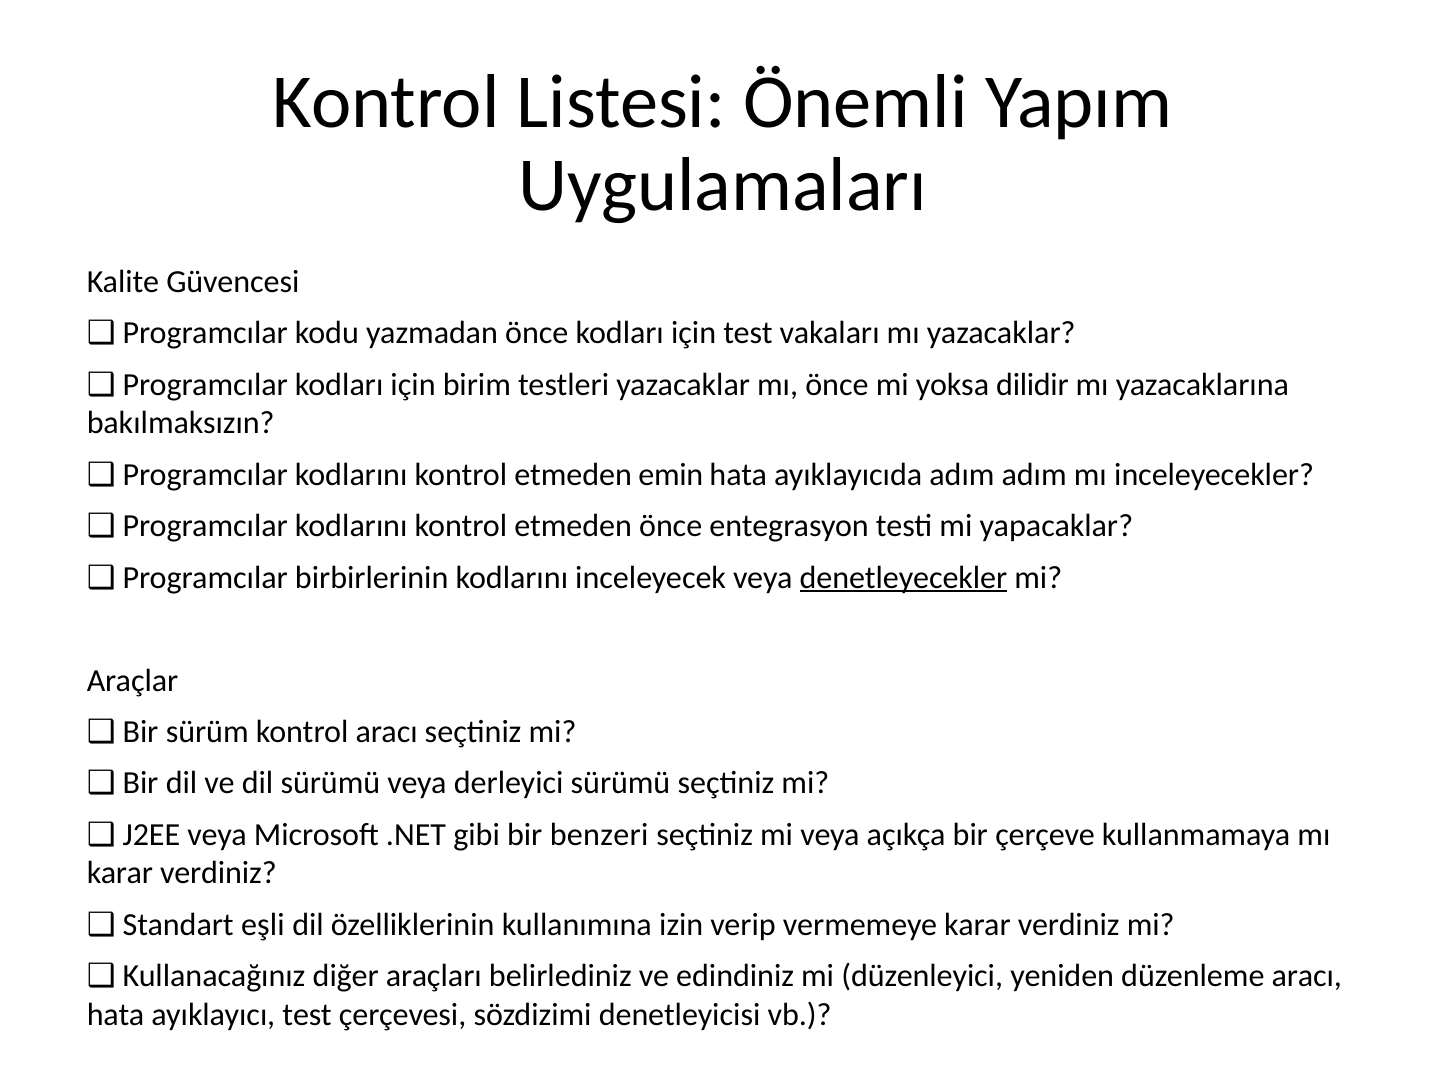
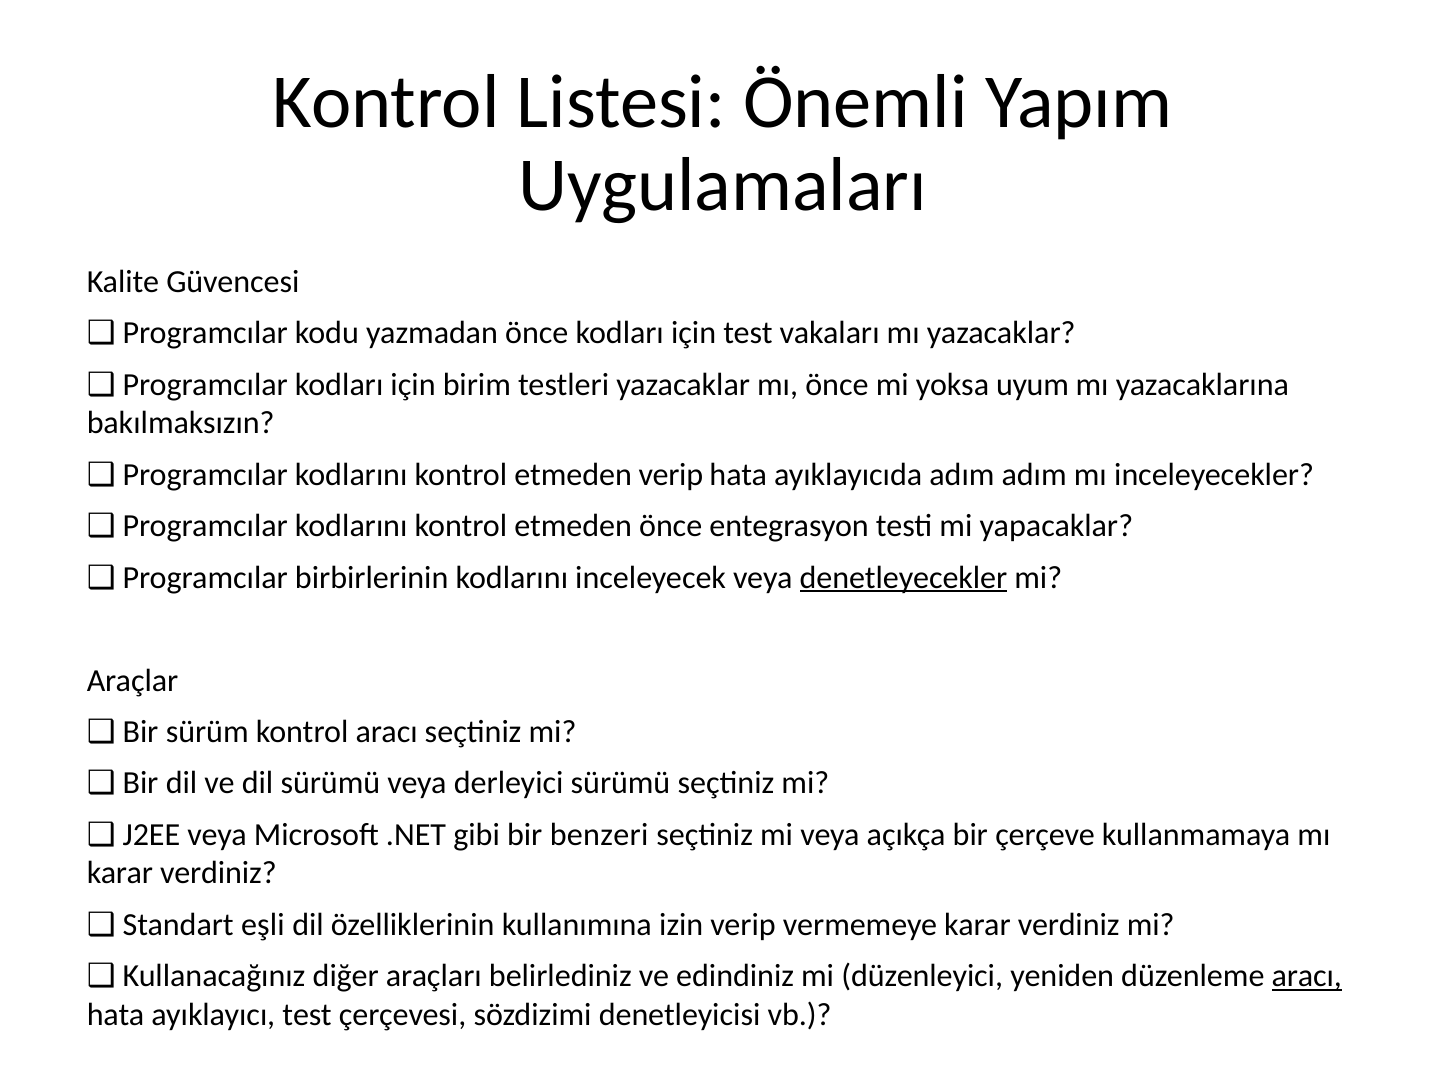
dilidir: dilidir -> uyum (1032, 385)
etmeden emin: emin -> verip (671, 475)
aracı underline: none -> present (1307, 976)
